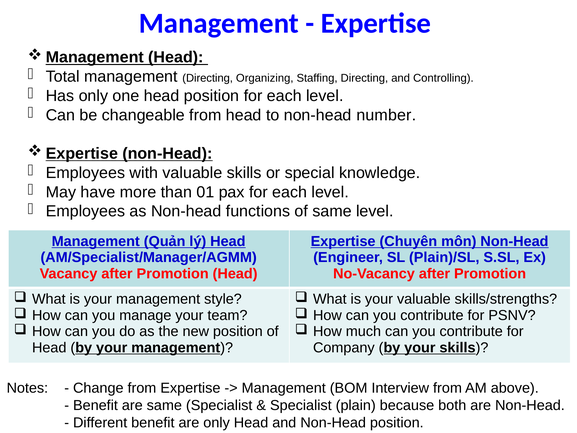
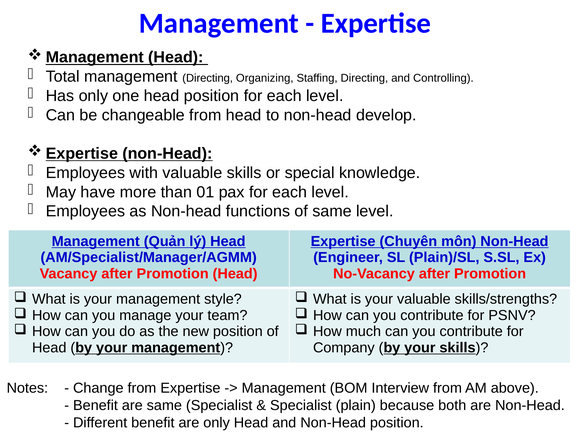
number: number -> develop (386, 115)
